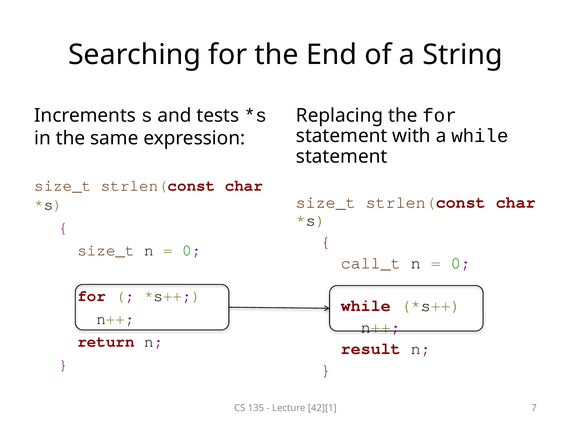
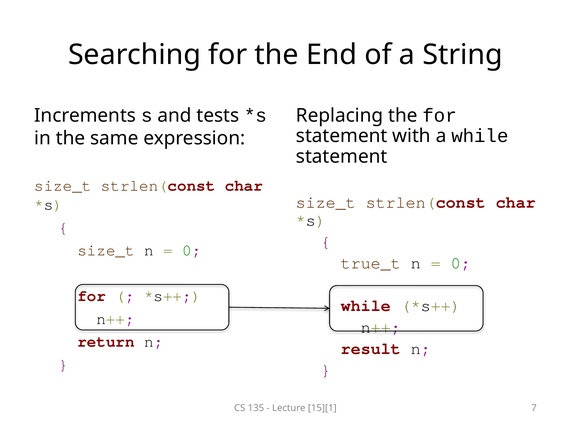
call_t: call_t -> true_t (371, 263)
42][1: 42][1 -> 15][1 (322, 408)
